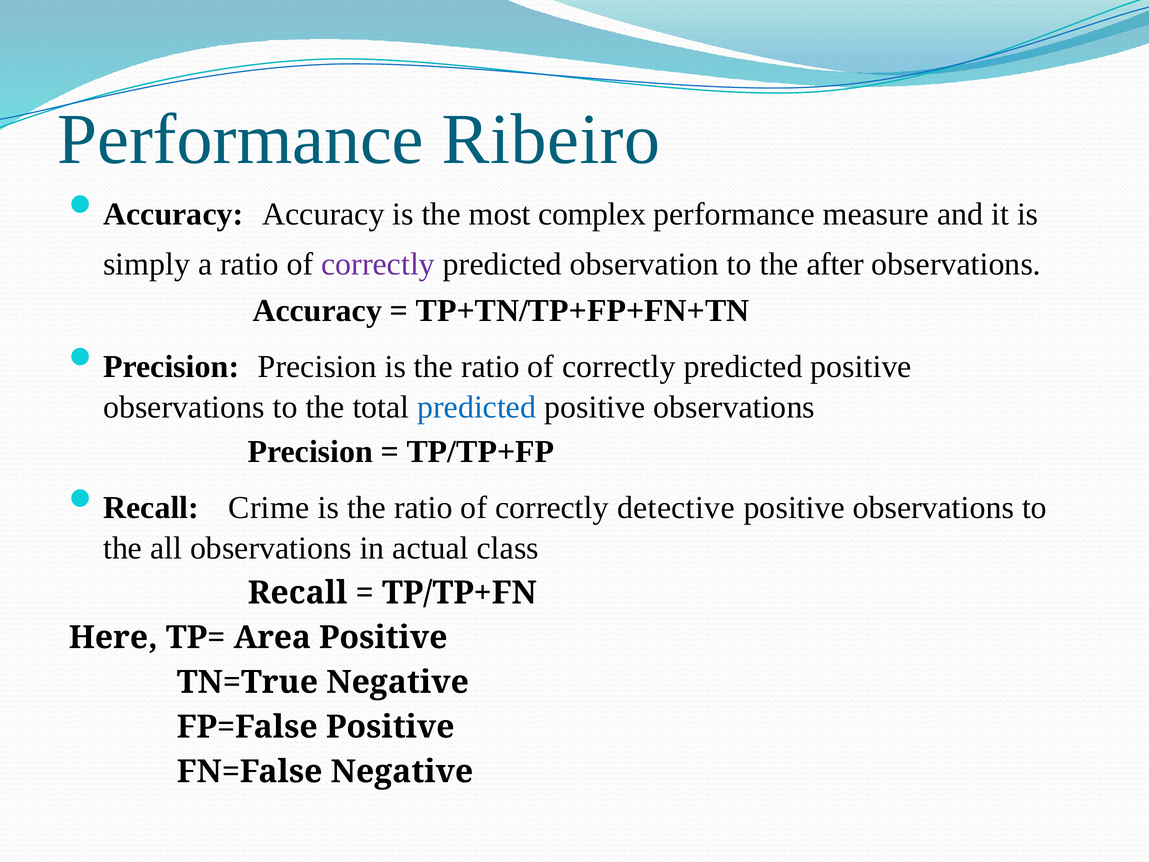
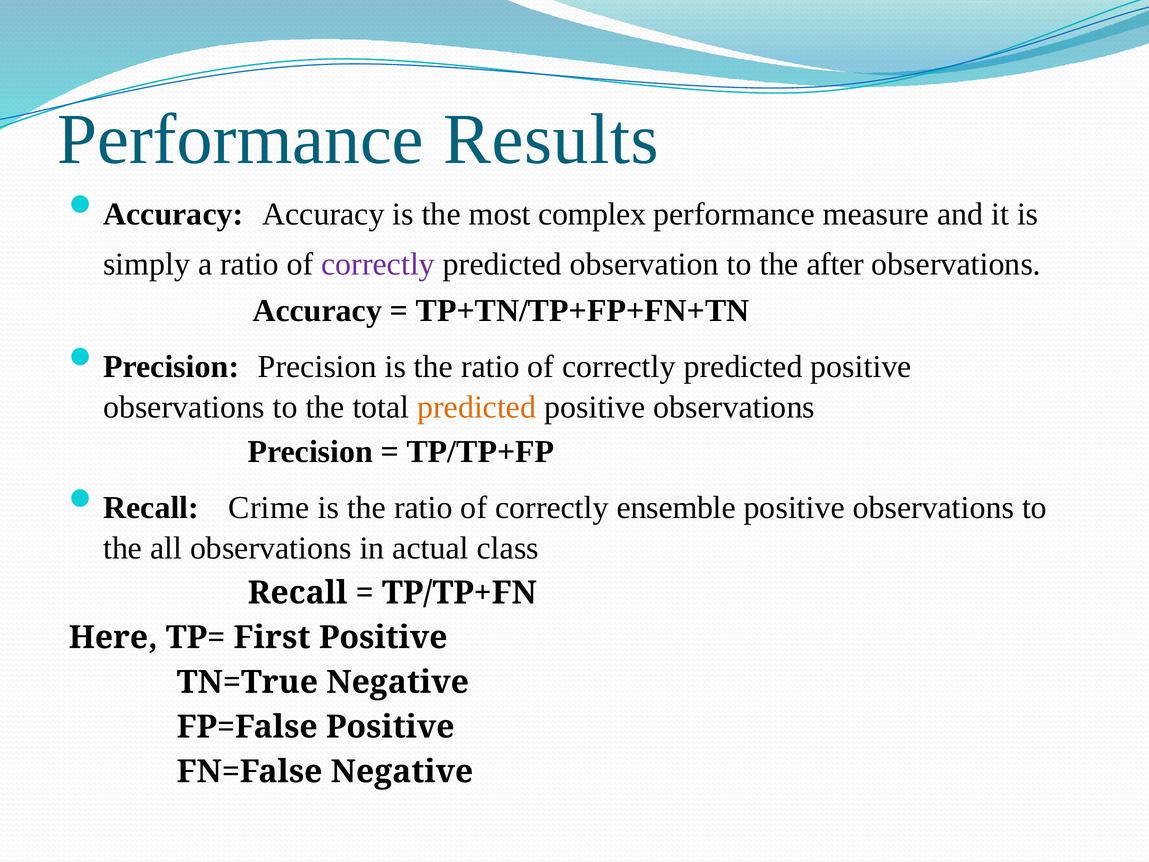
Ribeiro: Ribeiro -> Results (551, 140)
predicted colour: blue -> orange (477, 407)
detective: detective -> ensemble (676, 508)
Area: Area -> First (272, 637)
